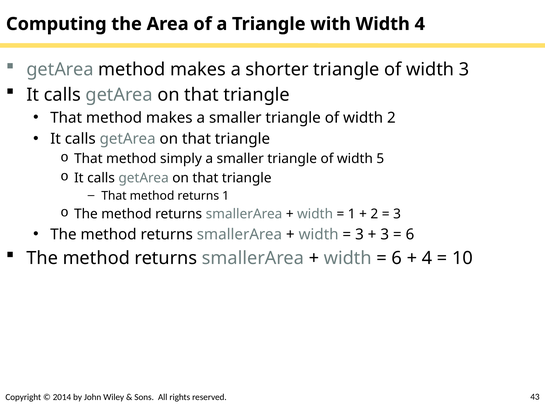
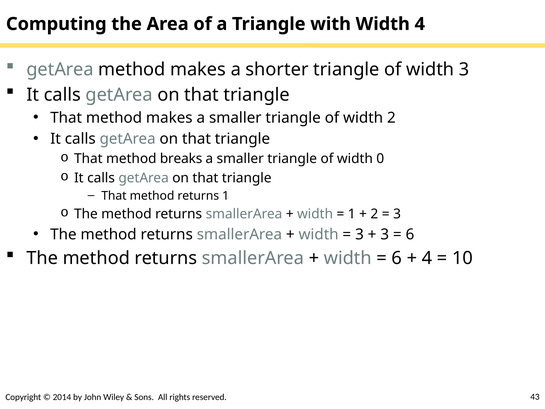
simply: simply -> breaks (181, 159)
5: 5 -> 0 (380, 159)
